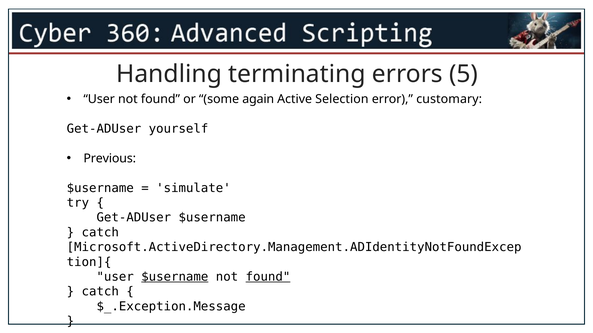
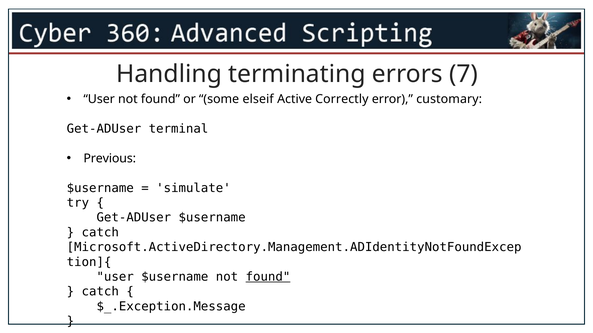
5: 5 -> 7 (464, 74)
again: again -> elseif (258, 99)
Selection: Selection -> Correctly (342, 99)
yourself: yourself -> terminal (179, 129)
$username underline: present -> none (175, 277)
